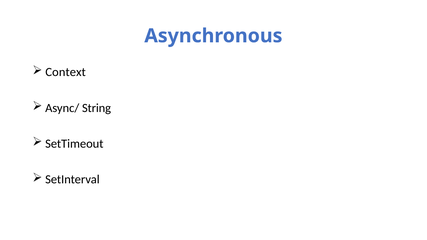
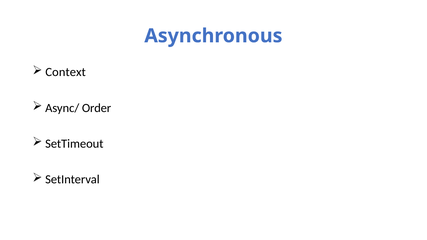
String: String -> Order (97, 108)
